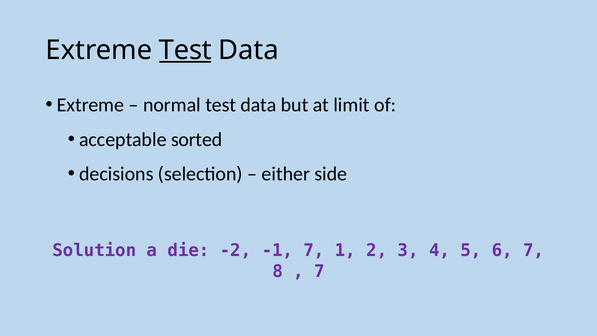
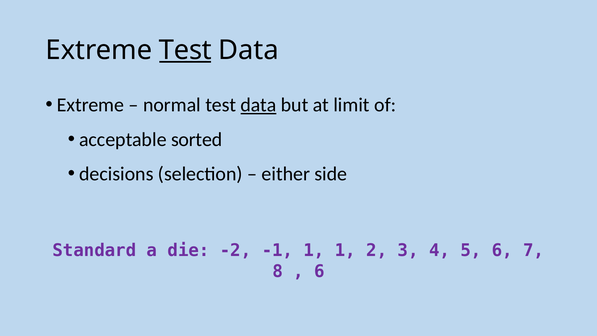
data underline: none -> present (258, 105)
Solution: Solution -> Standard (94, 250)
-1 7: 7 -> 1 (314, 250)
7: 7 -> 6 (319, 271)
